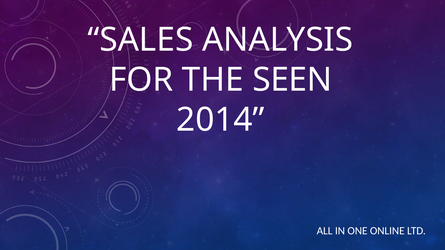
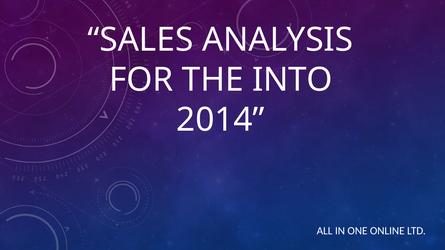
SEEN: SEEN -> INTO (292, 80)
